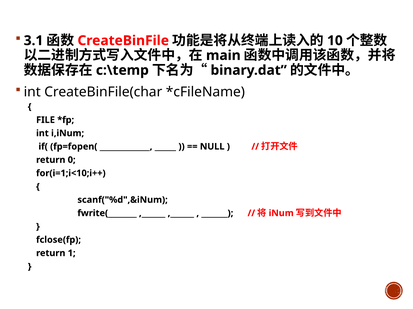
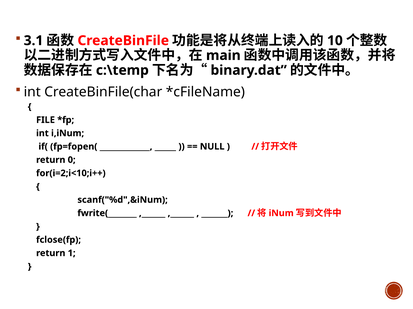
for(i=1;i<10;i++: for(i=1;i<10;i++ -> for(i=2;i<10;i++ (71, 174)
